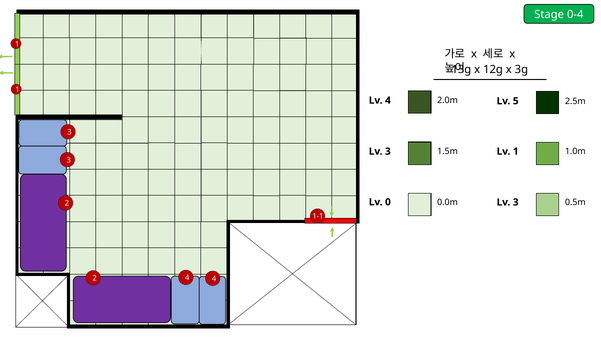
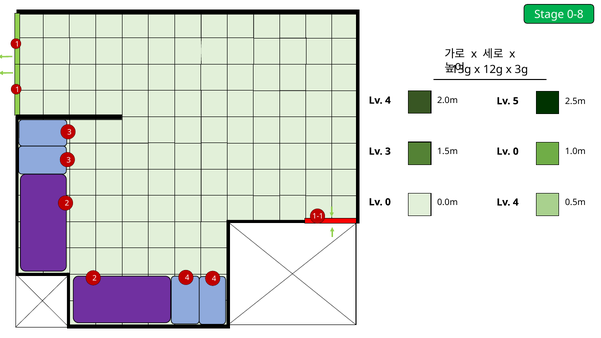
0-4: 0-4 -> 0-8 (575, 15)
1: 1 -> 0 (516, 151)
3: 3 -> 4 (516, 202)
